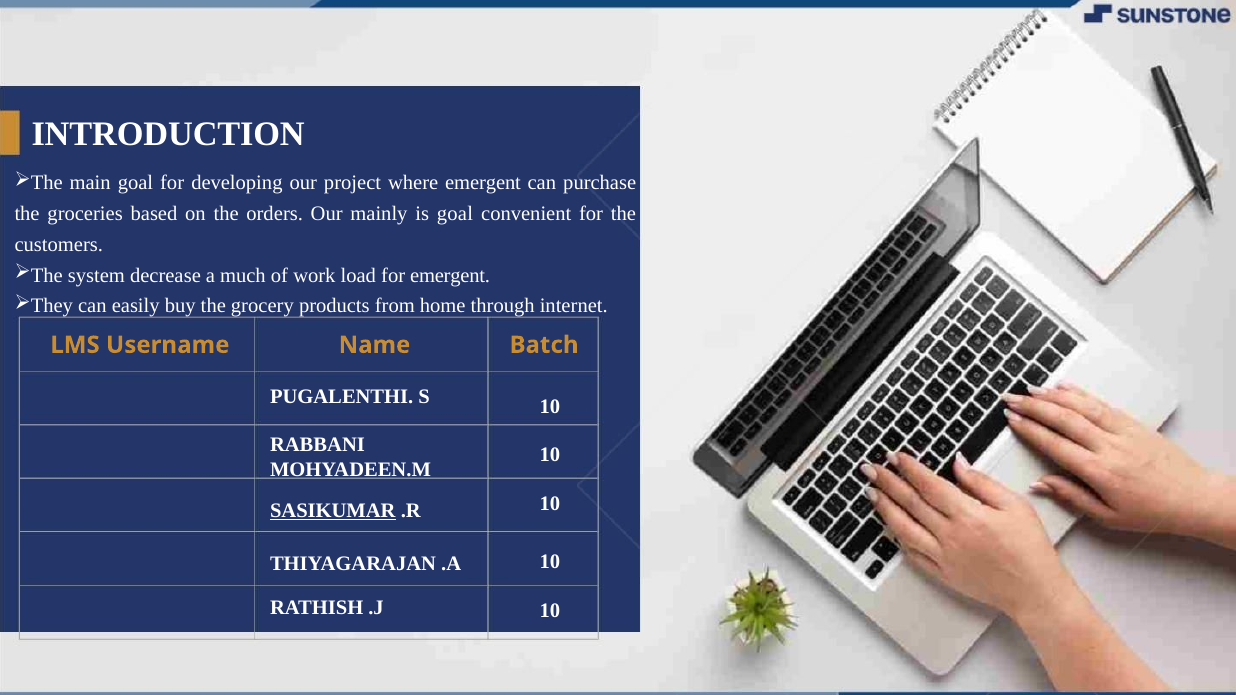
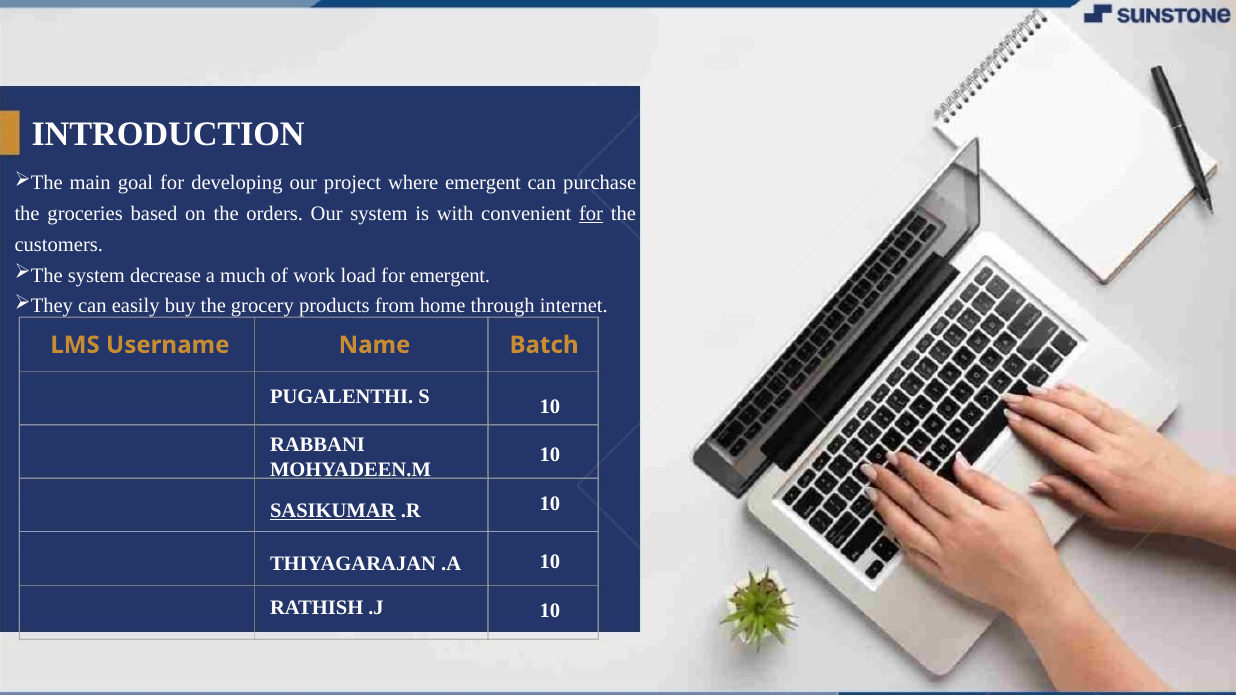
Our mainly: mainly -> system (379, 214)
is goal: goal -> with (455, 214)
for underline: none -> present (591, 214)
